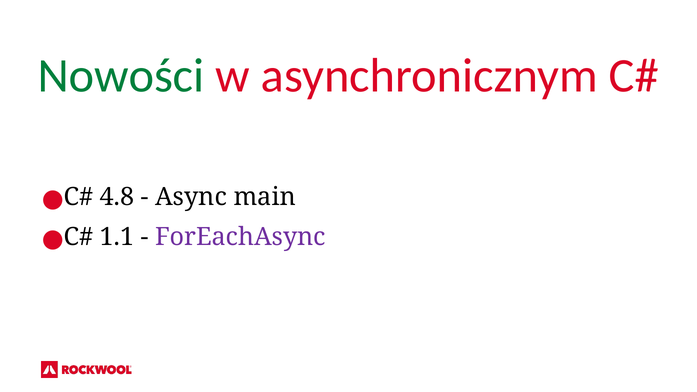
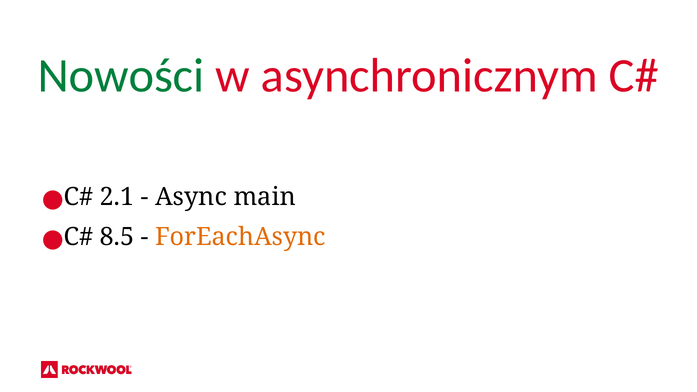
4.8: 4.8 -> 2.1 (117, 197)
1.1: 1.1 -> 8.5 (117, 237)
ForEachAsync colour: purple -> orange (240, 237)
